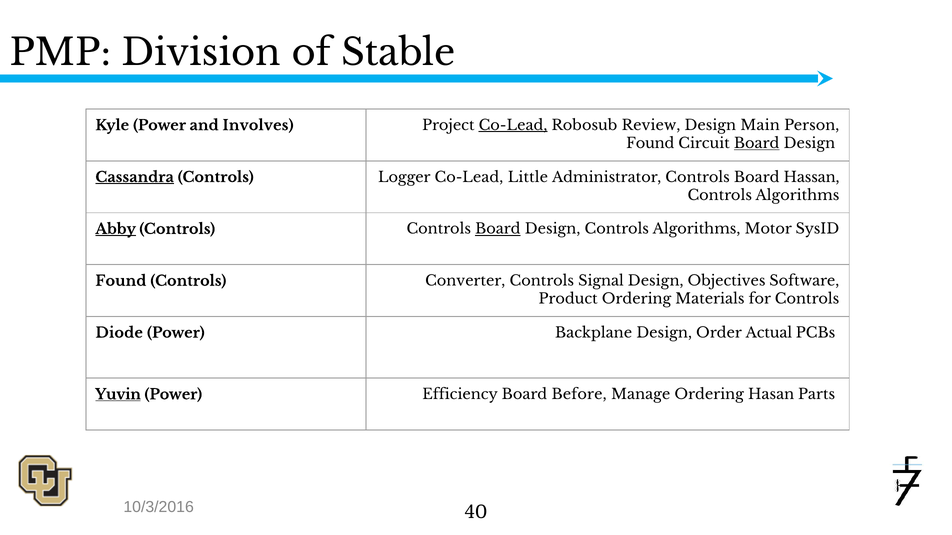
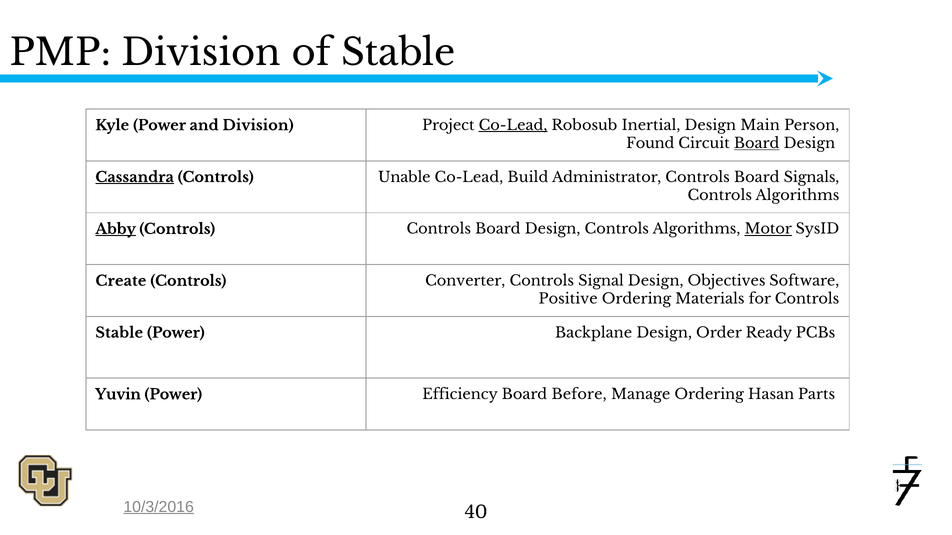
and Involves: Involves -> Division (258, 126)
Review: Review -> Inertial (651, 126)
Logger: Logger -> Unable (404, 177)
Little: Little -> Build (528, 177)
Hassan: Hassan -> Signals (812, 177)
Board underline: present -> none (498, 229)
Motor underline: none -> present (768, 229)
Found: Found -> Create (121, 281)
Product: Product -> Positive (568, 299)
Diode: Diode -> Stable (119, 333)
Actual: Actual -> Ready (769, 333)
Yuvin underline: present -> none (118, 395)
10/3/2016 underline: none -> present (159, 507)
